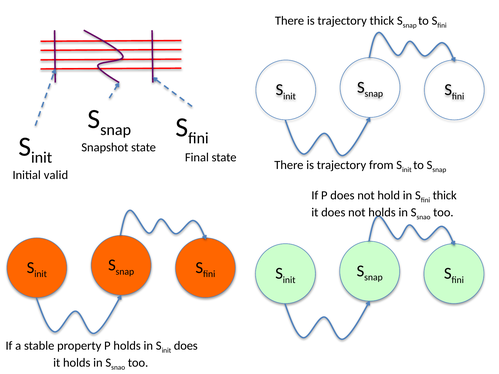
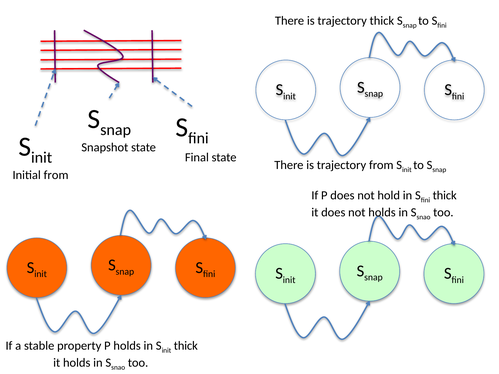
Initial valid: valid -> from (56, 175)
does: does -> thick (186, 346)
